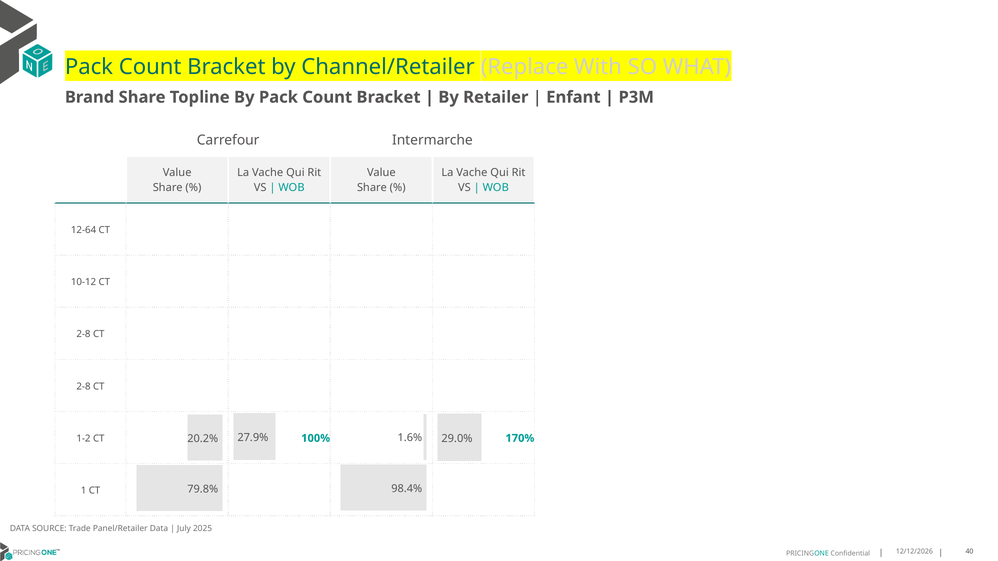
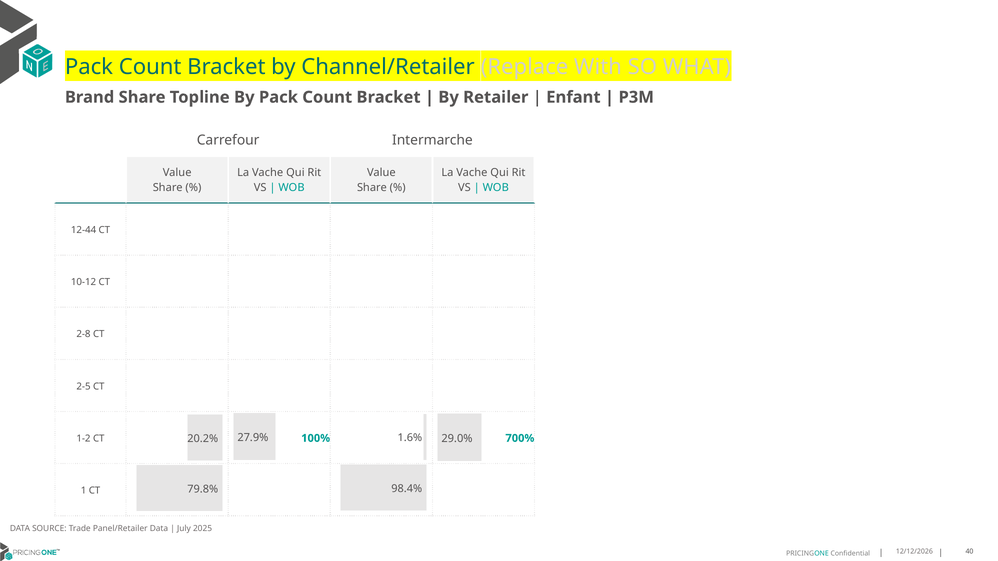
12-64: 12-64 -> 12-44 (84, 230)
2-8: 2-8 -> 2-5 (84, 387)
170%: 170% -> 700% (520, 439)
